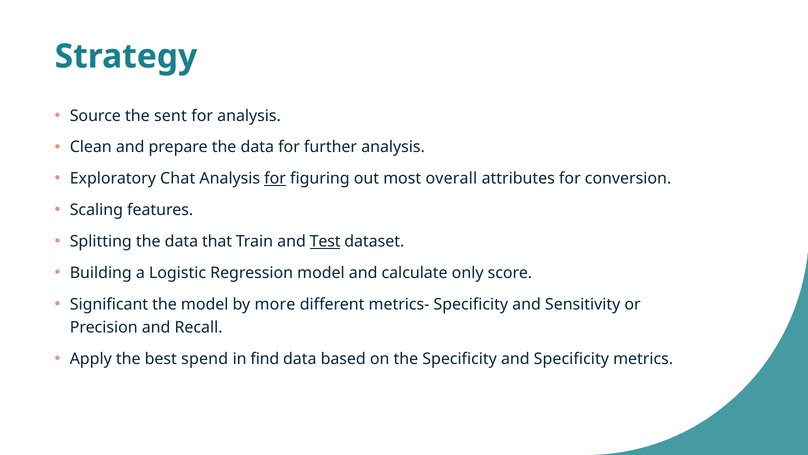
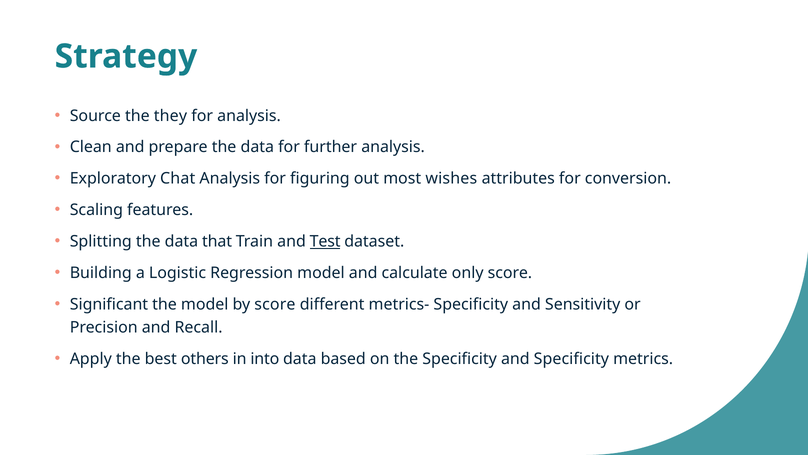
sent: sent -> they (170, 116)
for underline: present -> none (275, 178)
overall: overall -> wishes (451, 178)
by more: more -> score (275, 304)
spend: spend -> others (205, 359)
find: find -> into (265, 359)
